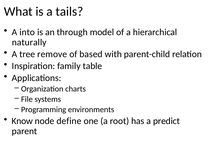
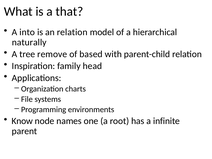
tails: tails -> that (69, 11)
an through: through -> relation (72, 32)
table: table -> head (92, 66)
define: define -> names (69, 121)
predict: predict -> infinite (166, 121)
